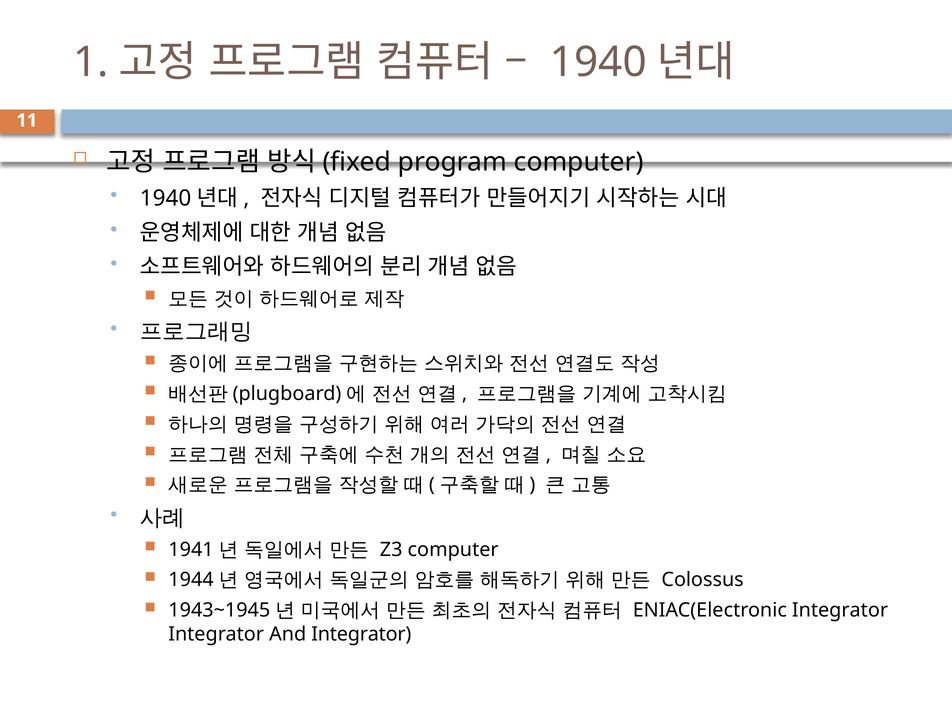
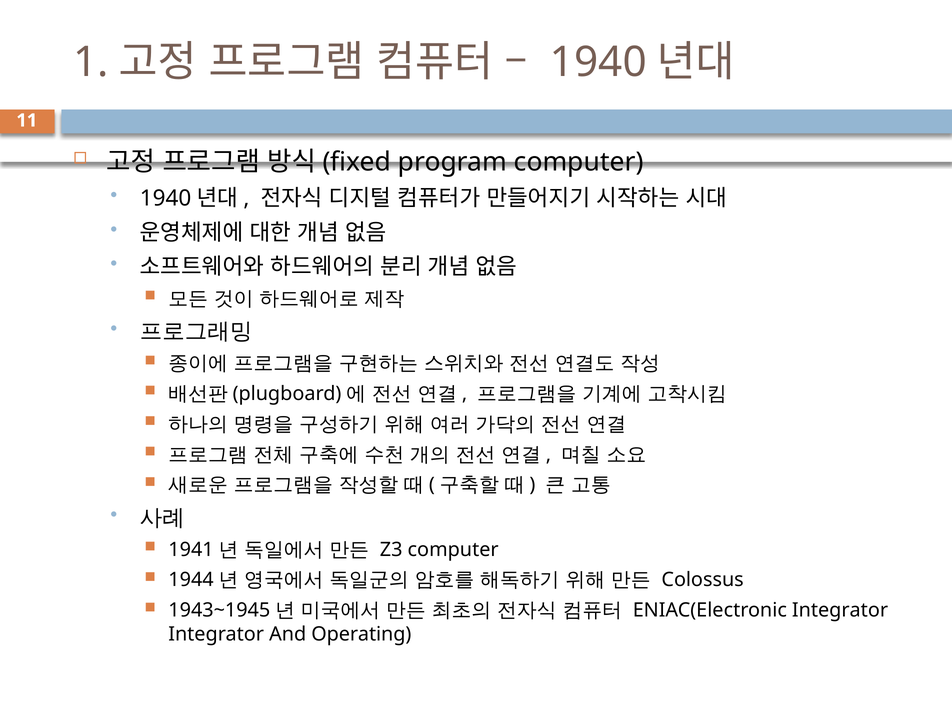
And Integrator: Integrator -> Operating (361, 634)
